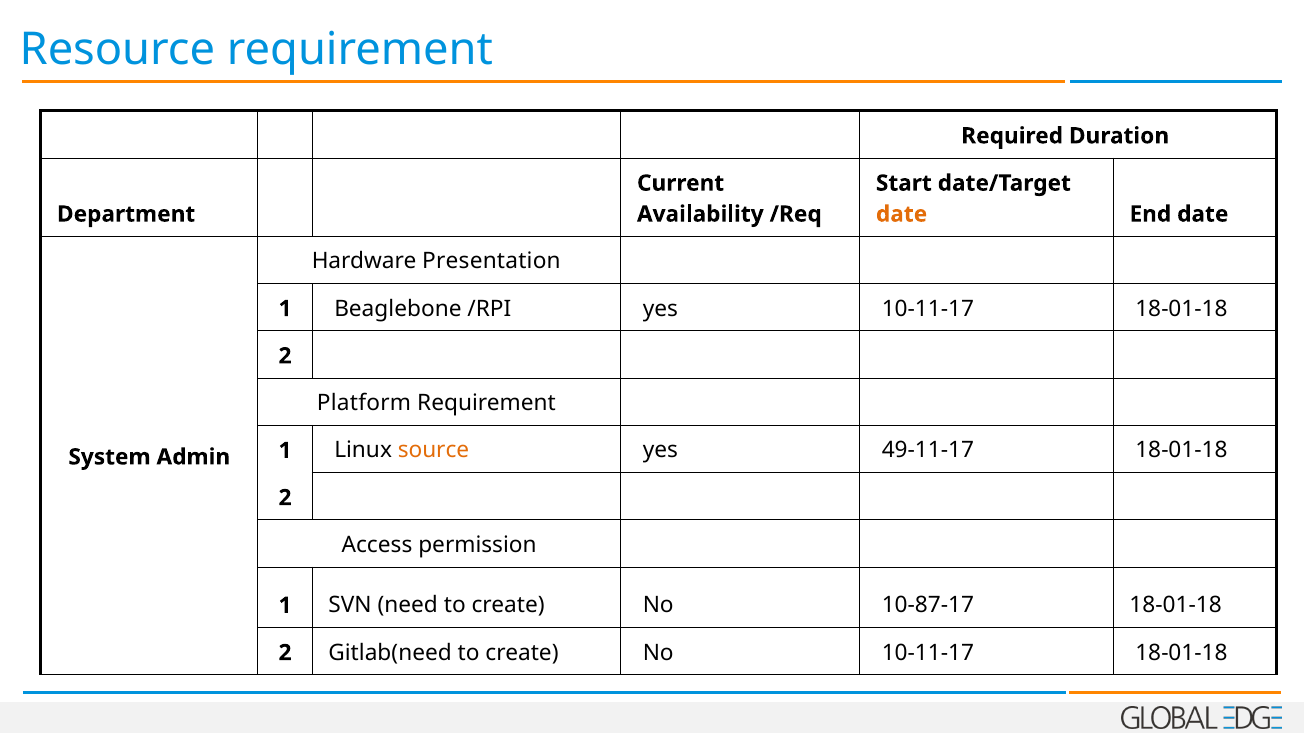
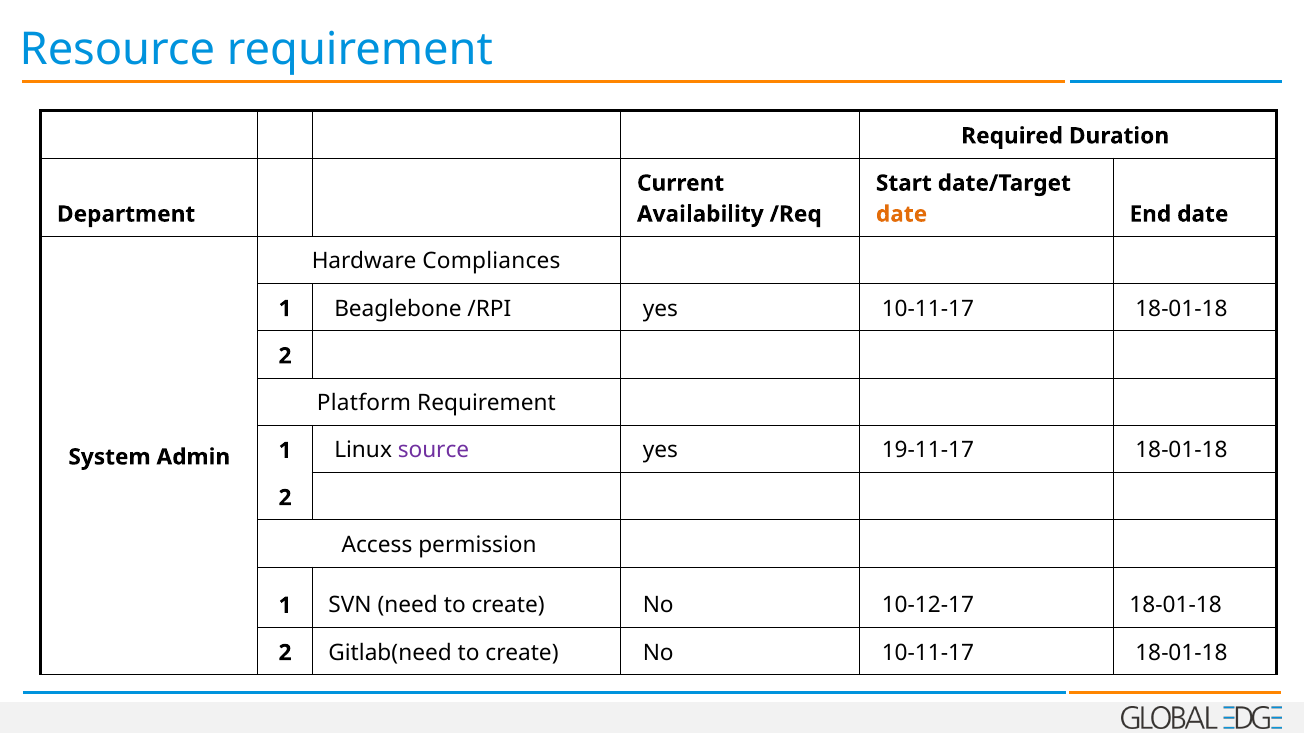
Presentation: Presentation -> Compliances (491, 262)
source colour: orange -> purple (433, 451)
49-11-17: 49-11-17 -> 19-11-17 (928, 451)
10-87-17: 10-87-17 -> 10-12-17 (928, 606)
